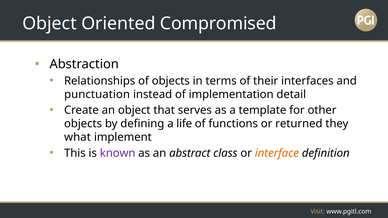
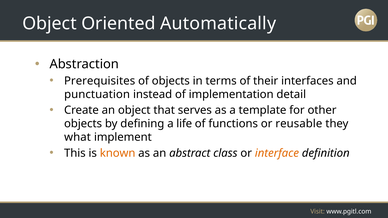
Compromised: Compromised -> Automatically (218, 23)
Relationships: Relationships -> Prerequisites (100, 81)
returned: returned -> reusable (299, 124)
known colour: purple -> orange (118, 153)
